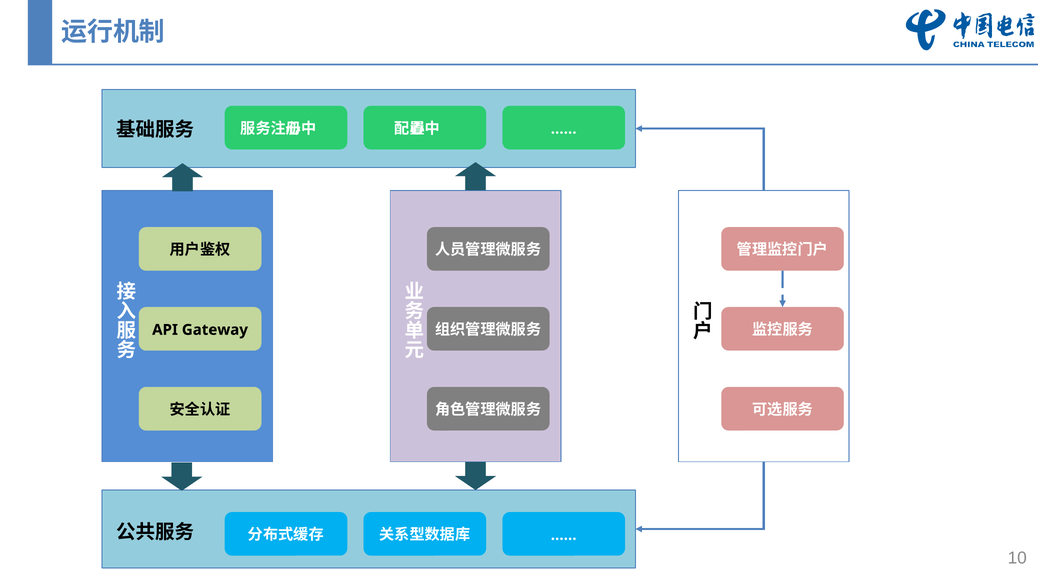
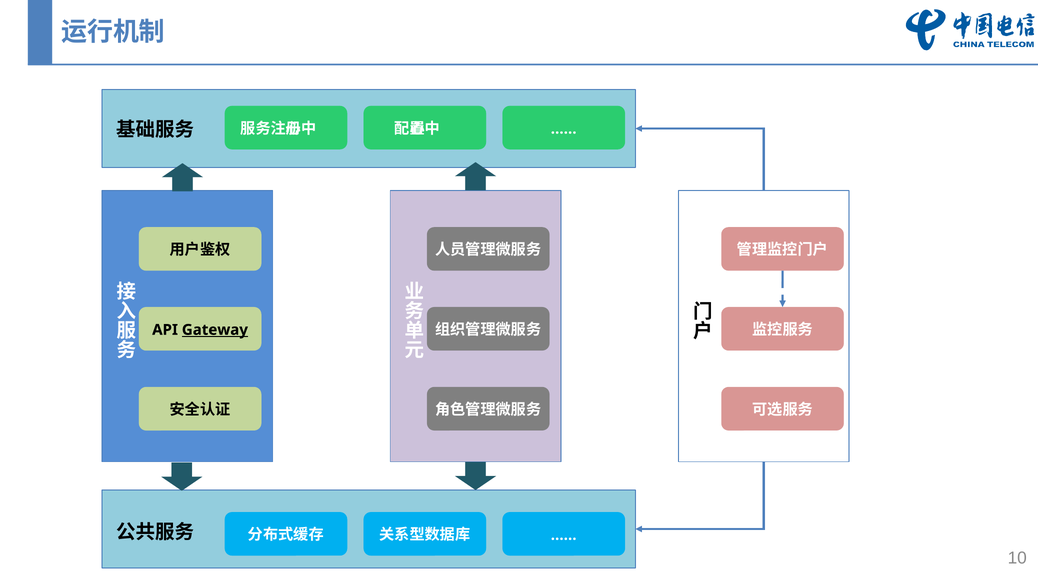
Gateway underline: none -> present (215, 330)
